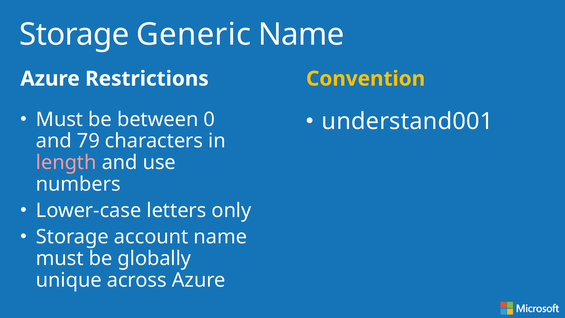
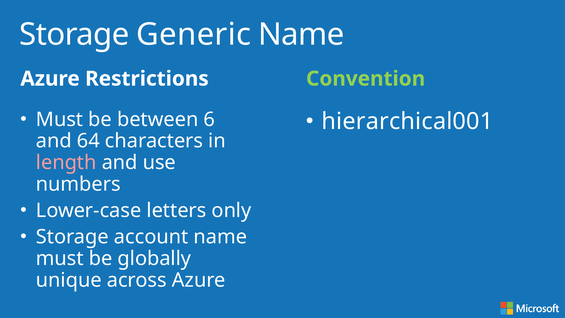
Convention colour: yellow -> light green (366, 79)
0: 0 -> 6 (209, 119)
understand001: understand001 -> hierarchical001 (407, 121)
79: 79 -> 64 (88, 141)
